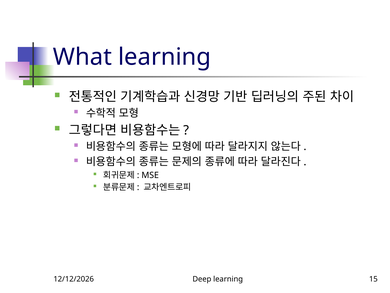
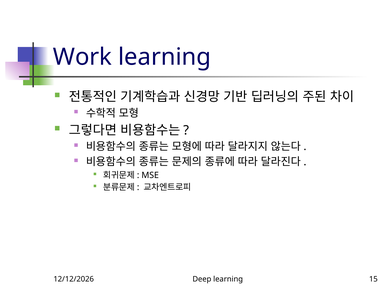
What: What -> Work (82, 57)
